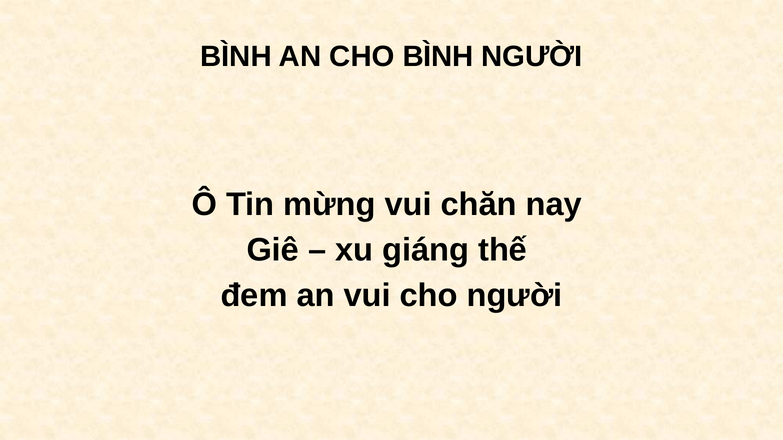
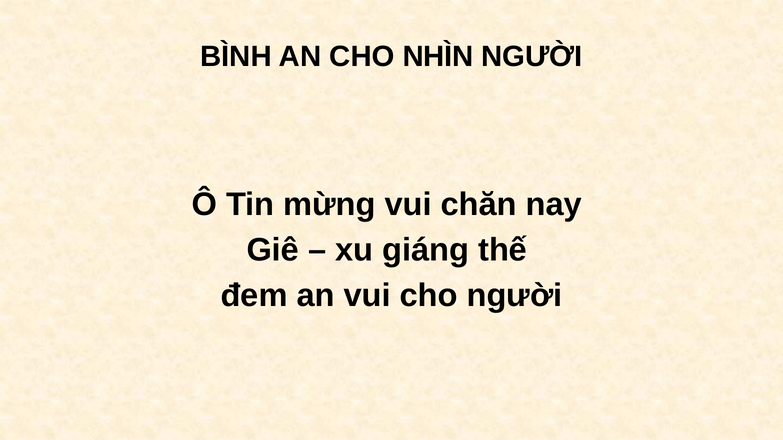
CHO BÌNH: BÌNH -> NHÌN (438, 56)
